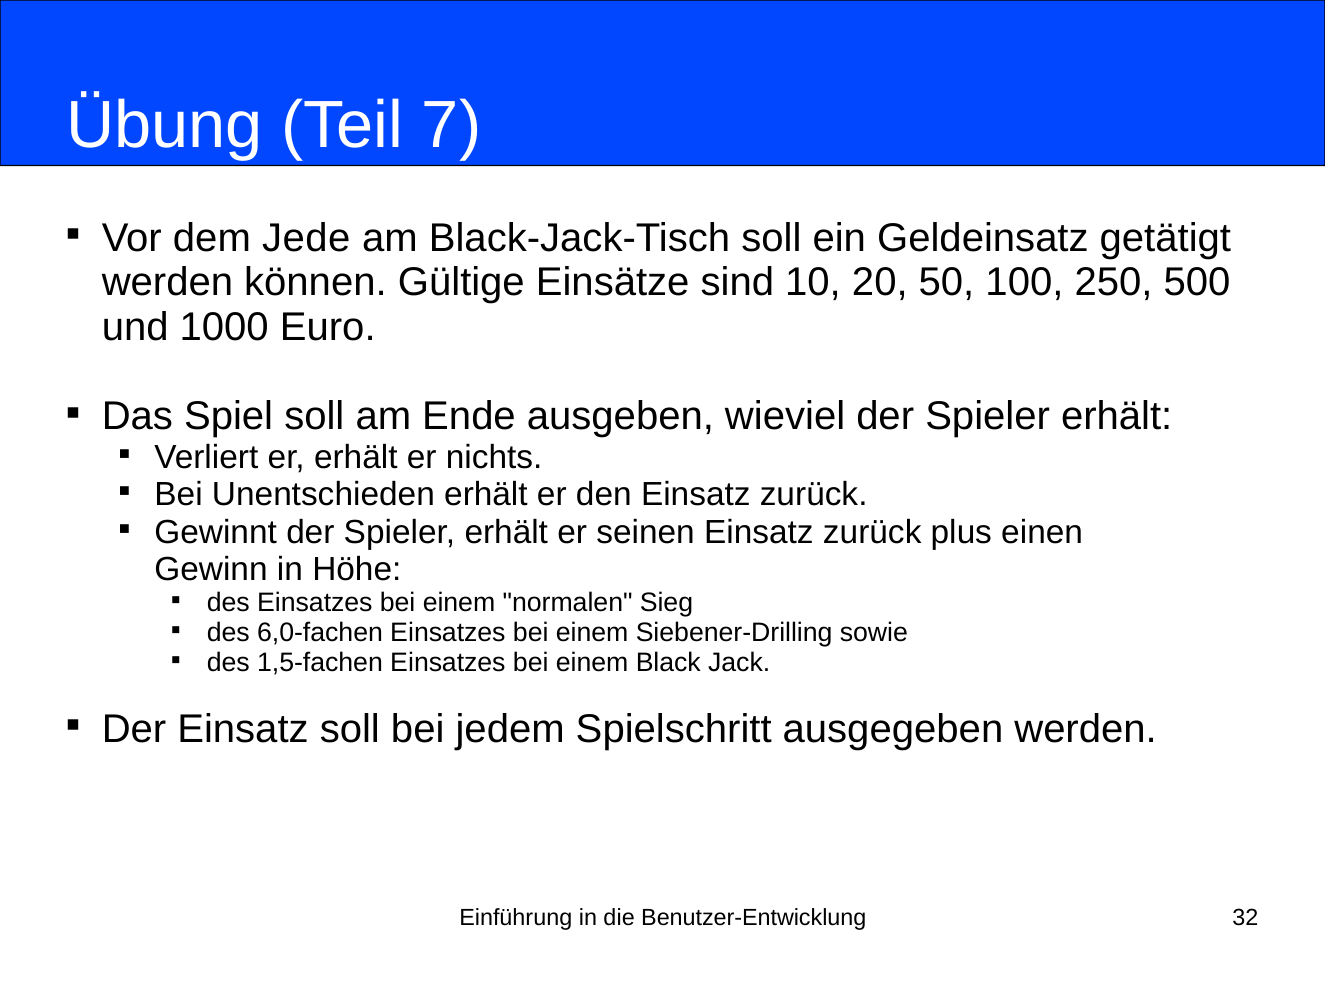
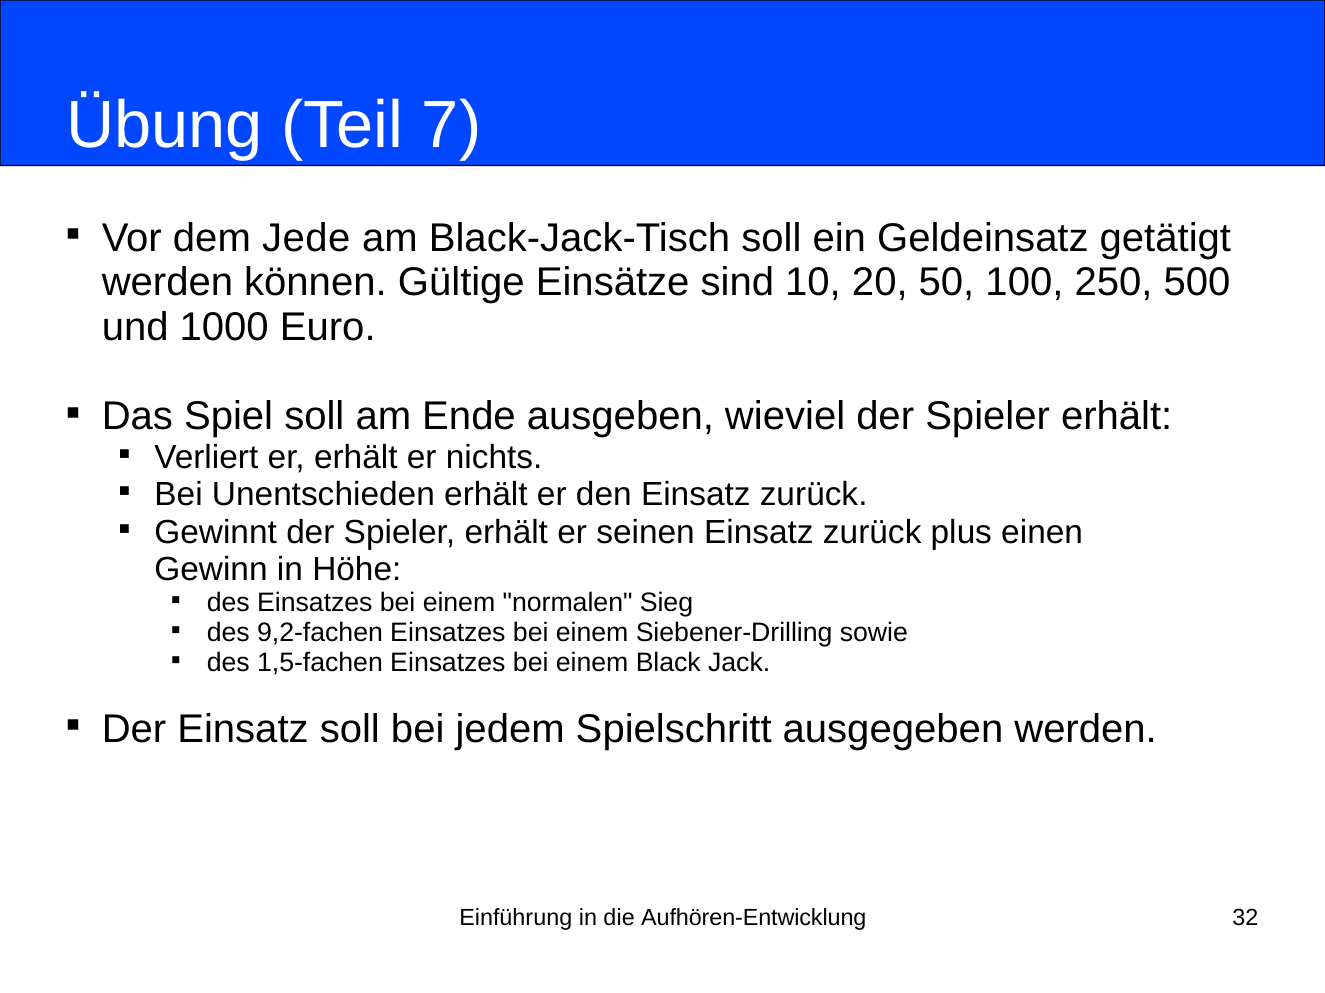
6,0-fachen: 6,0-fachen -> 9,2-fachen (320, 633)
Benutzer-Entwicklung: Benutzer-Entwicklung -> Aufhören-Entwicklung (754, 918)
